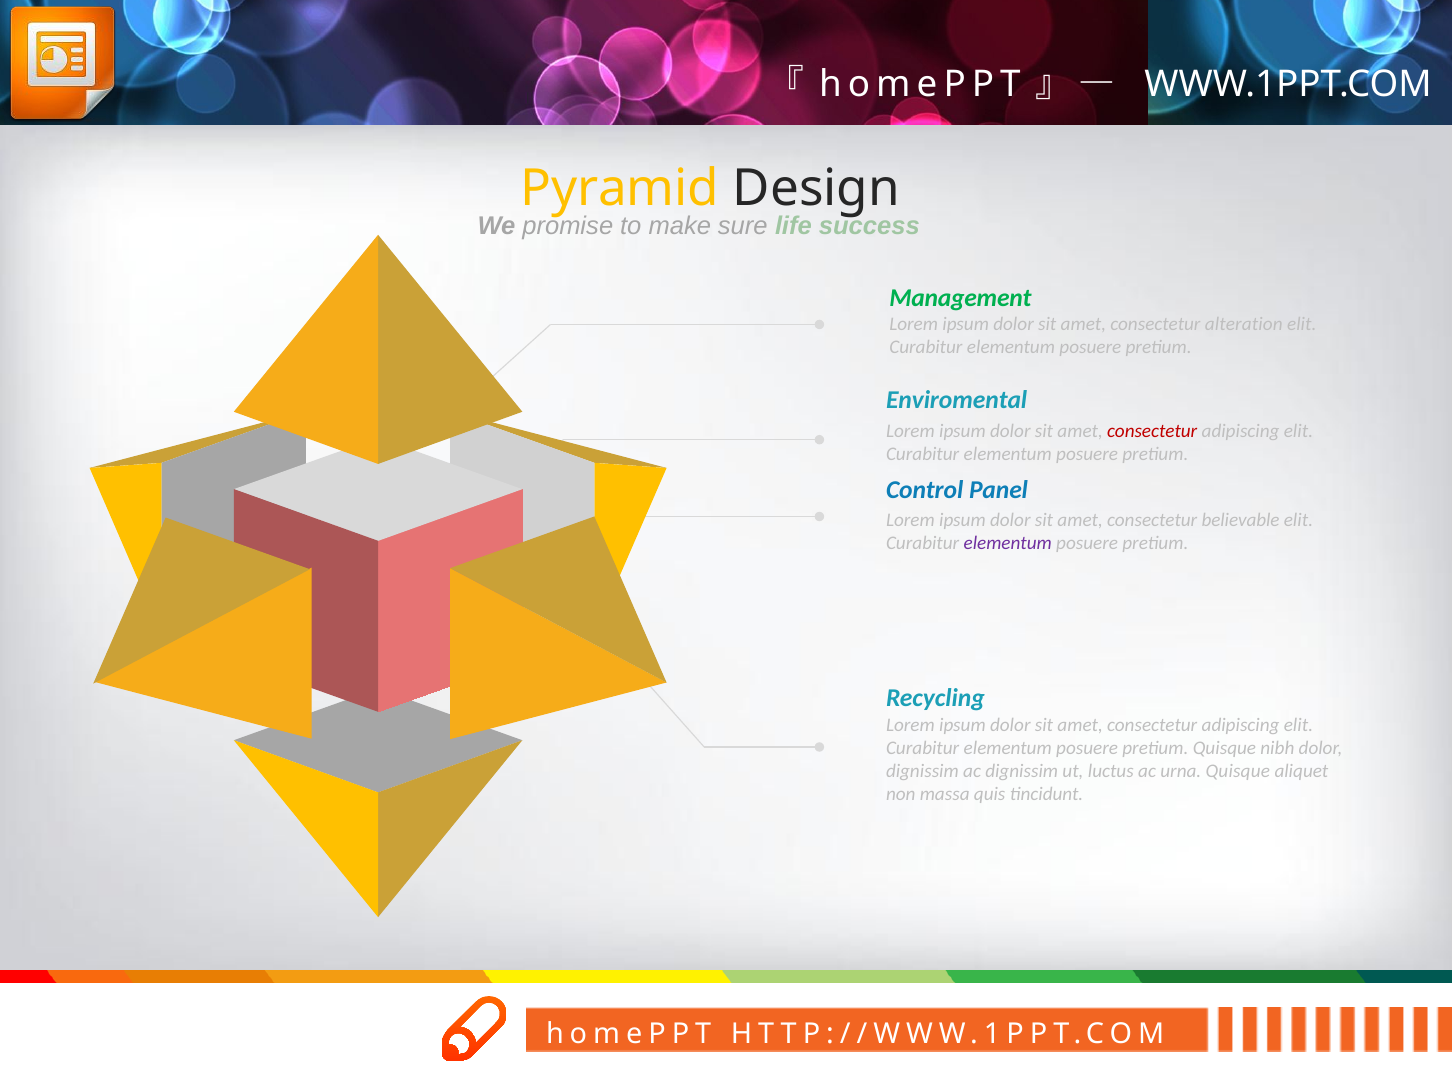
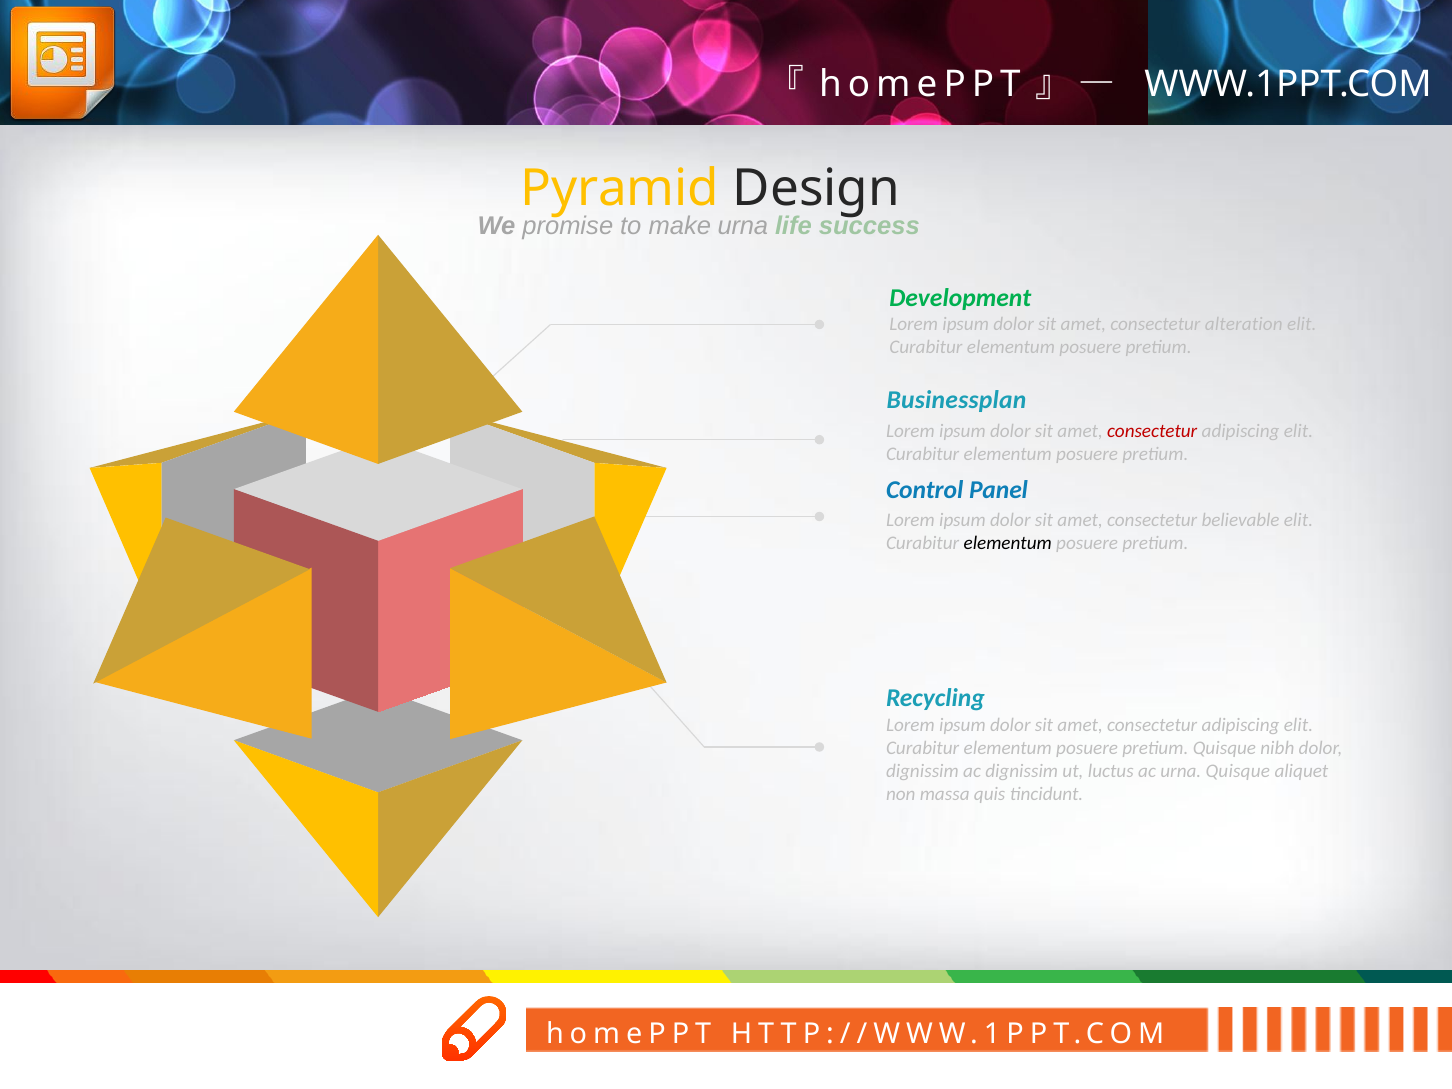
sure: sure -> urna (743, 226)
Management: Management -> Development (960, 298)
Enviromental: Enviromental -> Businessplan (956, 400)
elementum colour: purple -> black (1008, 543)
